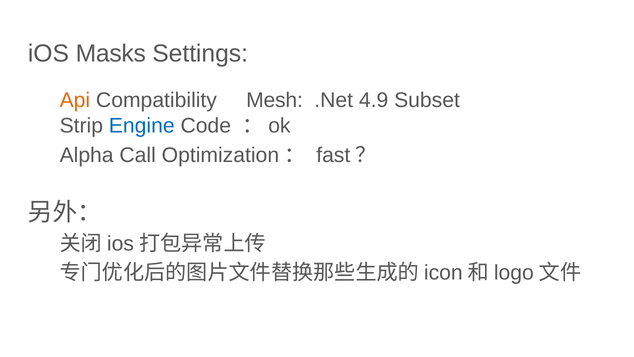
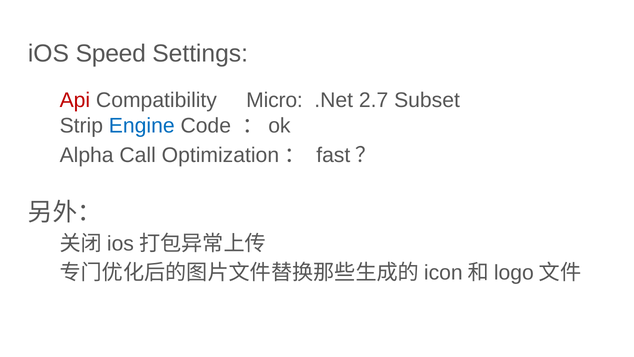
Masks: Masks -> Speed (111, 54)
Api colour: orange -> red (75, 100)
Mesh: Mesh -> Micro (275, 100)
4.9: 4.9 -> 2.7 (374, 100)
